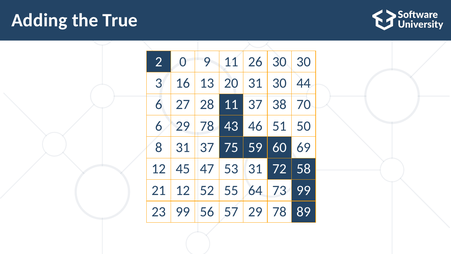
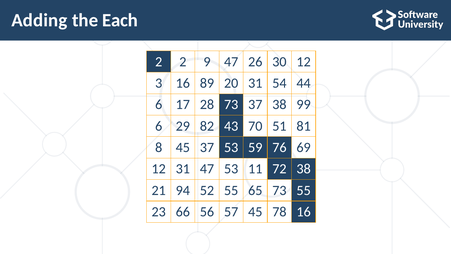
True: True -> Each (120, 20)
2 0: 0 -> 2 (183, 62)
9 11: 11 -> 47 (231, 62)
30 30: 30 -> 12 (304, 62)
13: 13 -> 89 (207, 83)
31 30: 30 -> 54 (279, 83)
27: 27 -> 17 (183, 104)
28 11: 11 -> 73 (231, 104)
70: 70 -> 99 (304, 104)
6 29 78: 78 -> 82 (207, 126)
46: 46 -> 70 (255, 126)
50: 50 -> 81 (304, 126)
8 31: 31 -> 45 (183, 147)
37 75: 75 -> 53 (231, 147)
60: 60 -> 76 (279, 147)
12 45: 45 -> 31 (183, 169)
53 31: 31 -> 11 (255, 169)
72 58: 58 -> 38 (304, 169)
21 12: 12 -> 94 (183, 190)
64: 64 -> 65 (255, 190)
73 99: 99 -> 55 (304, 190)
23 99: 99 -> 66 (183, 212)
57 29: 29 -> 45 (255, 212)
78 89: 89 -> 16 (304, 212)
